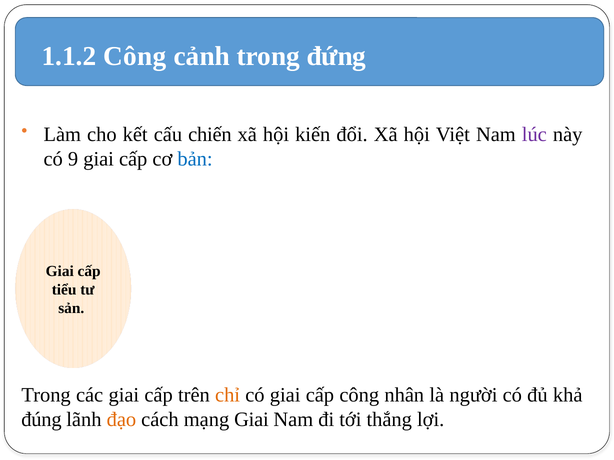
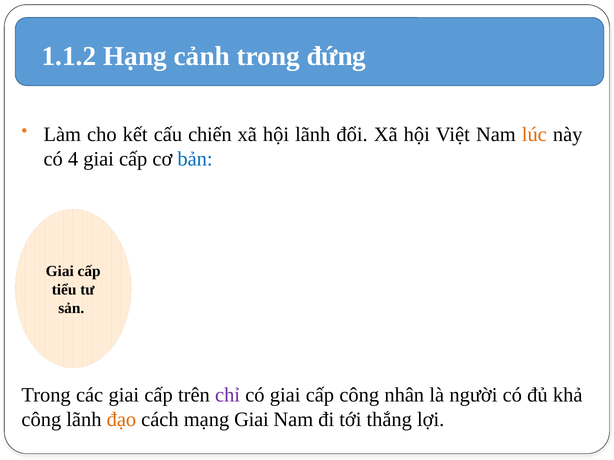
1.1.2 Công: Công -> Hạng (135, 56)
hội kiến: kiến -> lãnh (313, 134)
lúc colour: purple -> orange (534, 134)
9: 9 -> 4 (73, 159)
chỉ colour: orange -> purple (228, 395)
đúng: đúng -> công (41, 420)
